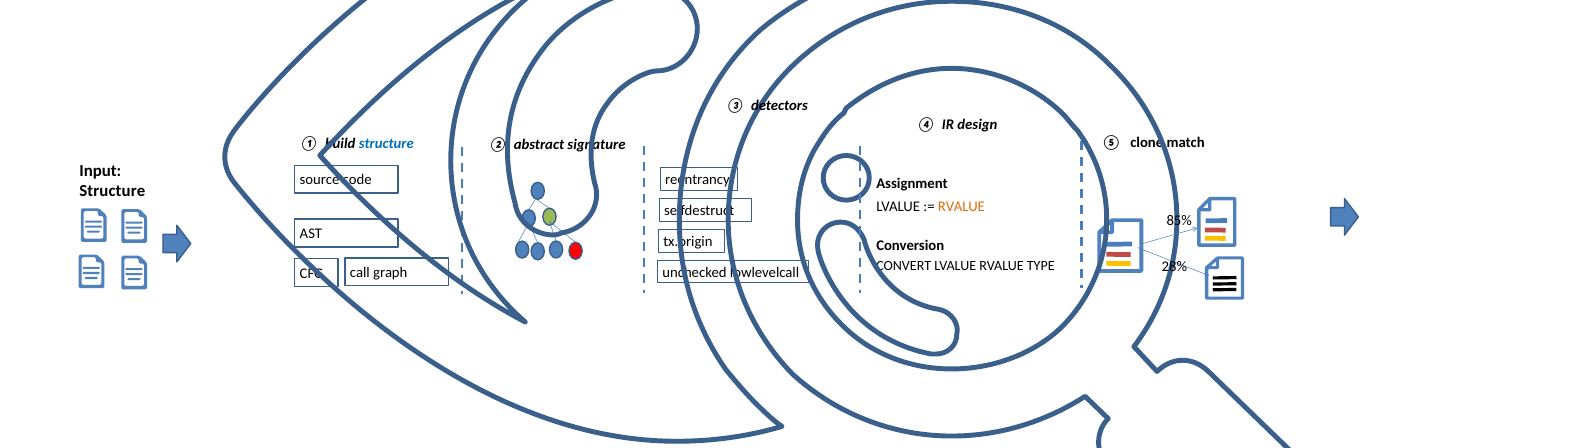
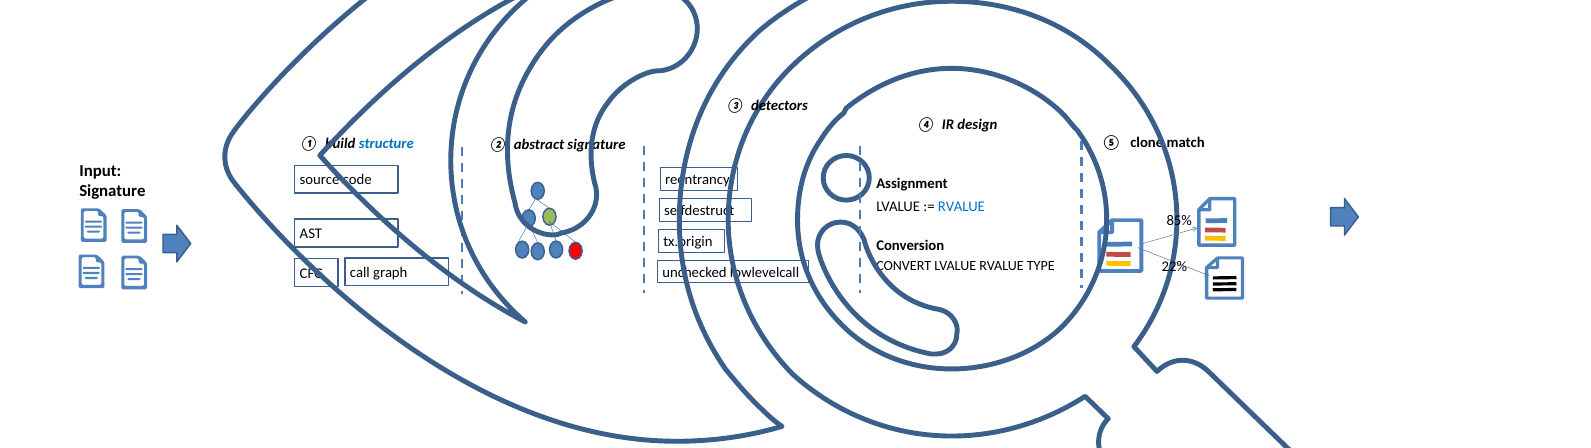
Structure: Structure -> Signature (112, 191)
RVALUE colour: orange -> blue (961, 207)
28%: 28% -> 22% (1174, 267)
